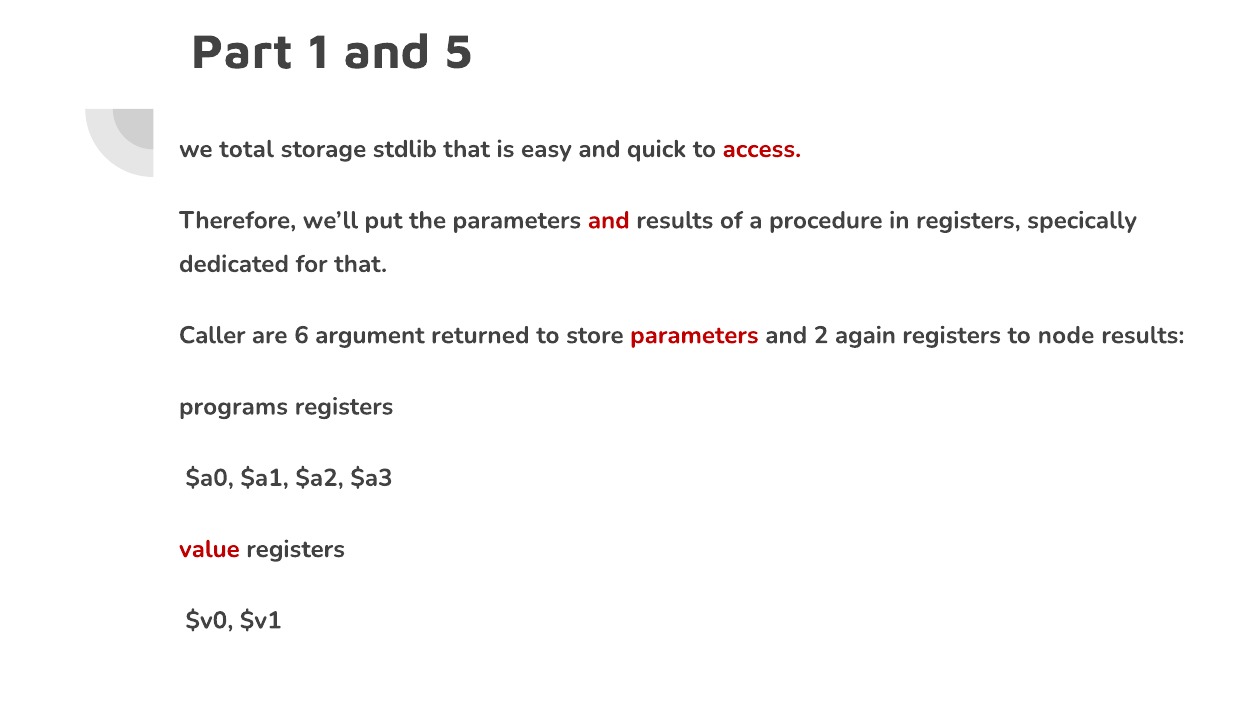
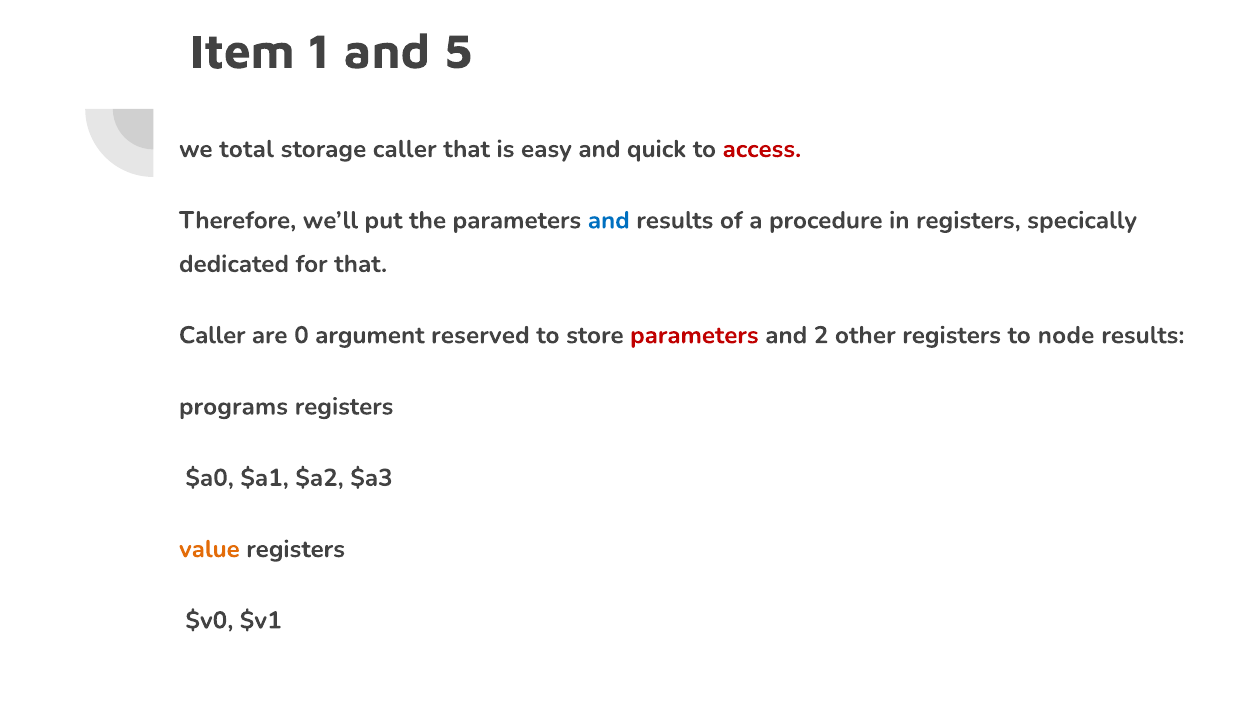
Part: Part -> Item (242, 52)
storage stdlib: stdlib -> caller (405, 149)
and colour: red -> blue (609, 220)
6: 6 -> 0 (301, 335)
returned: returned -> reserved (480, 335)
again: again -> other (865, 335)
value colour: red -> orange (209, 549)
